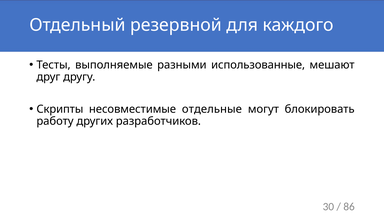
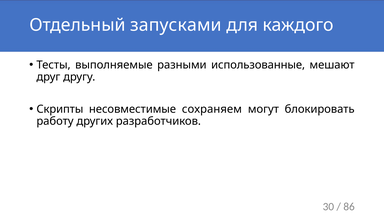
резервной: резервной -> запусками (176, 25)
отдельные: отдельные -> сохраняем (212, 109)
